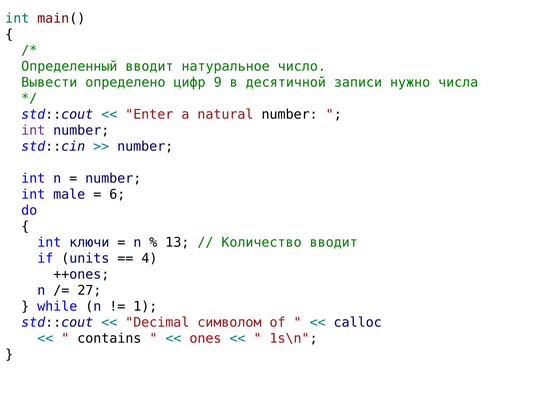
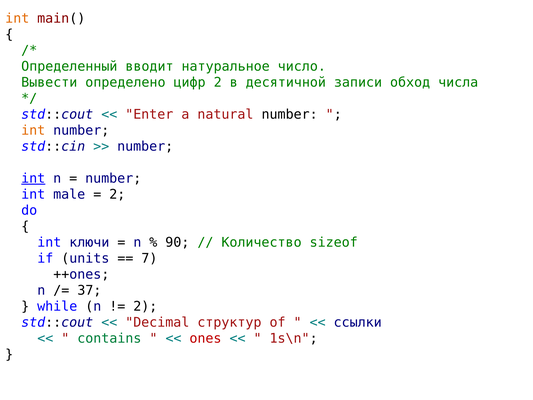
int colour: green -> orange (17, 18)
цифр 9: 9 -> 2 (218, 82)
нужно: нужно -> обход (410, 82)
int colour: purple -> orange (33, 130)
int underline: none -> present (33, 178)
6: 6 -> 2 (117, 194)
13: 13 -> 90 (177, 242)
Количество вводит: вводит -> sizeof (334, 242)
4: 4 -> 7 (149, 258)
27: 27 -> 37 (89, 290)
1: 1 -> 2 (145, 306)
символом: символом -> структур (229, 322)
calloc: calloc -> ссылки (358, 322)
contains colour: black -> green (109, 338)
